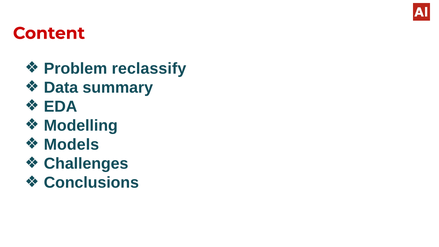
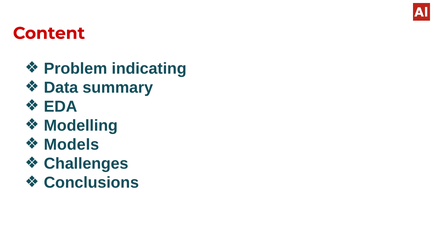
reclassify: reclassify -> indicating (149, 69)
